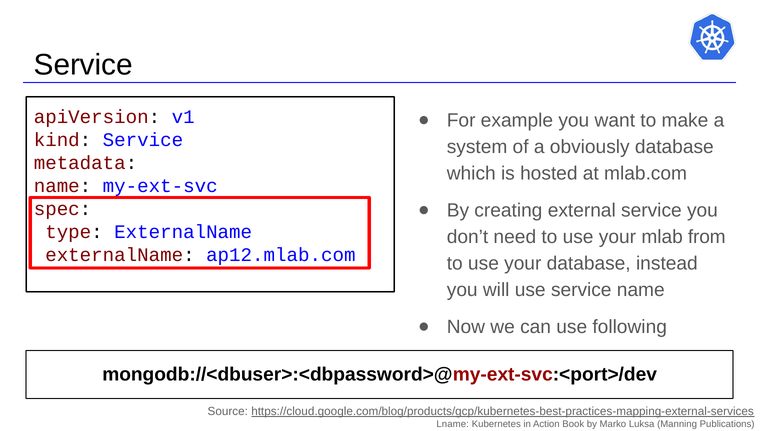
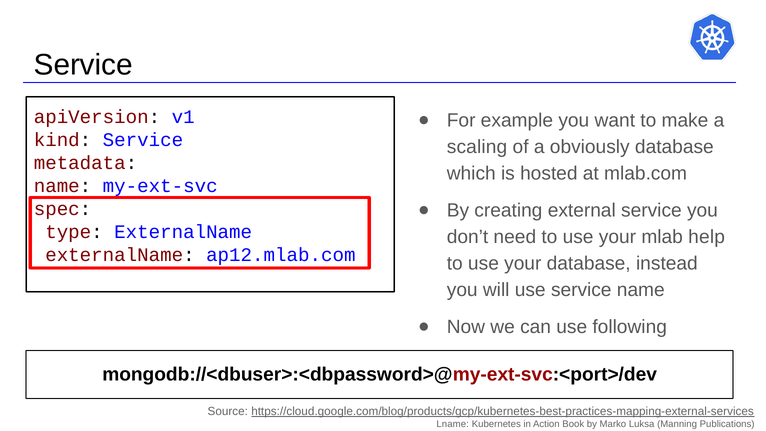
system: system -> scaling (477, 147)
from: from -> help (707, 237)
